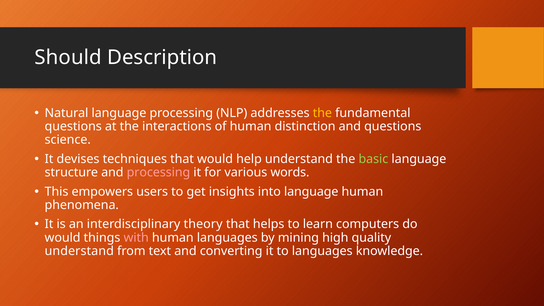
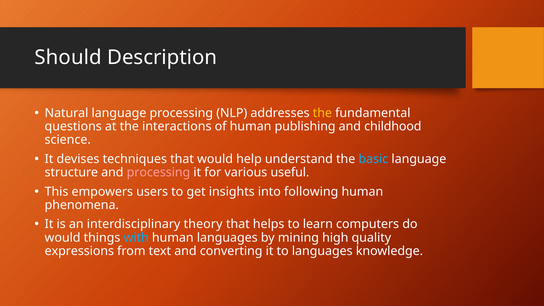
distinction: distinction -> publishing (305, 126)
and questions: questions -> childhood (393, 126)
basic colour: light green -> light blue (373, 159)
words: words -> useful (290, 172)
into language: language -> following (311, 192)
with colour: pink -> light blue (136, 238)
understand: understand -> expressions (79, 251)
